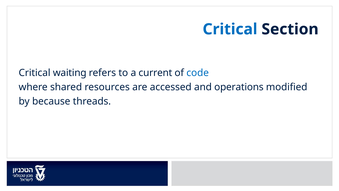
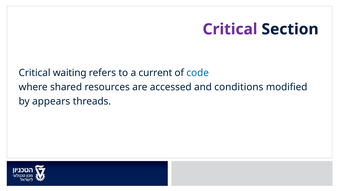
Critical colour: blue -> purple (230, 29)
operations: operations -> conditions (239, 87)
because: because -> appears (51, 101)
